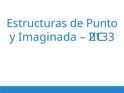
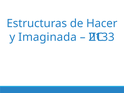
Punto: Punto -> Hacer (102, 23)
